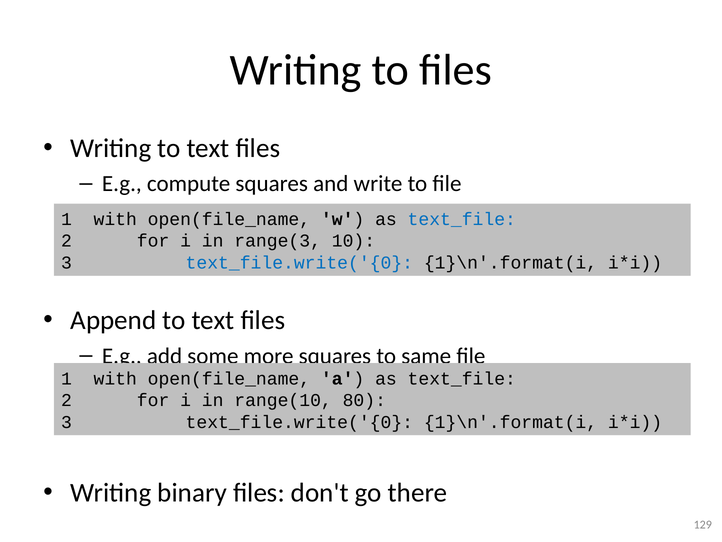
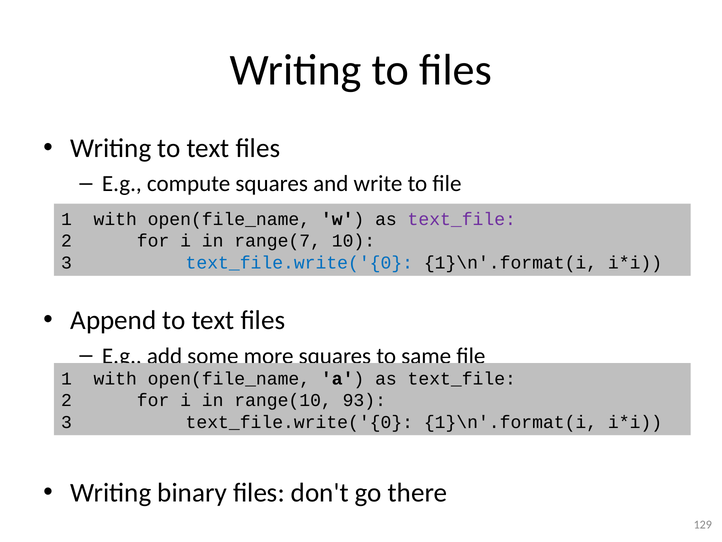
text_file colour: blue -> purple (462, 219)
range(3: range(3 -> range(7 (278, 241)
80: 80 -> 93 (364, 400)
